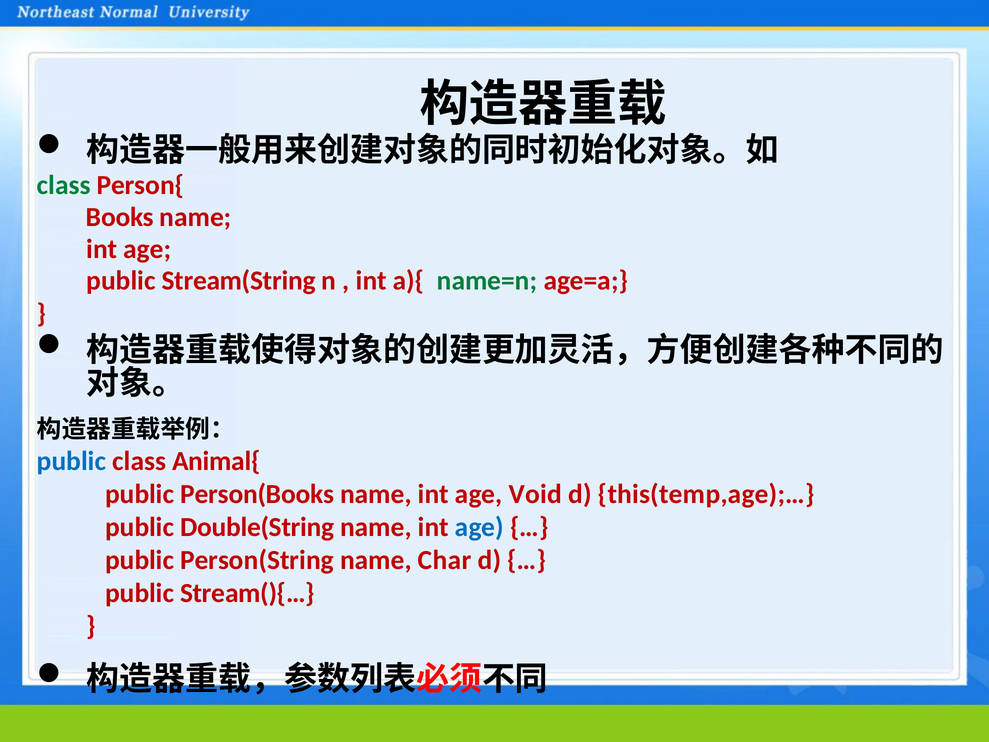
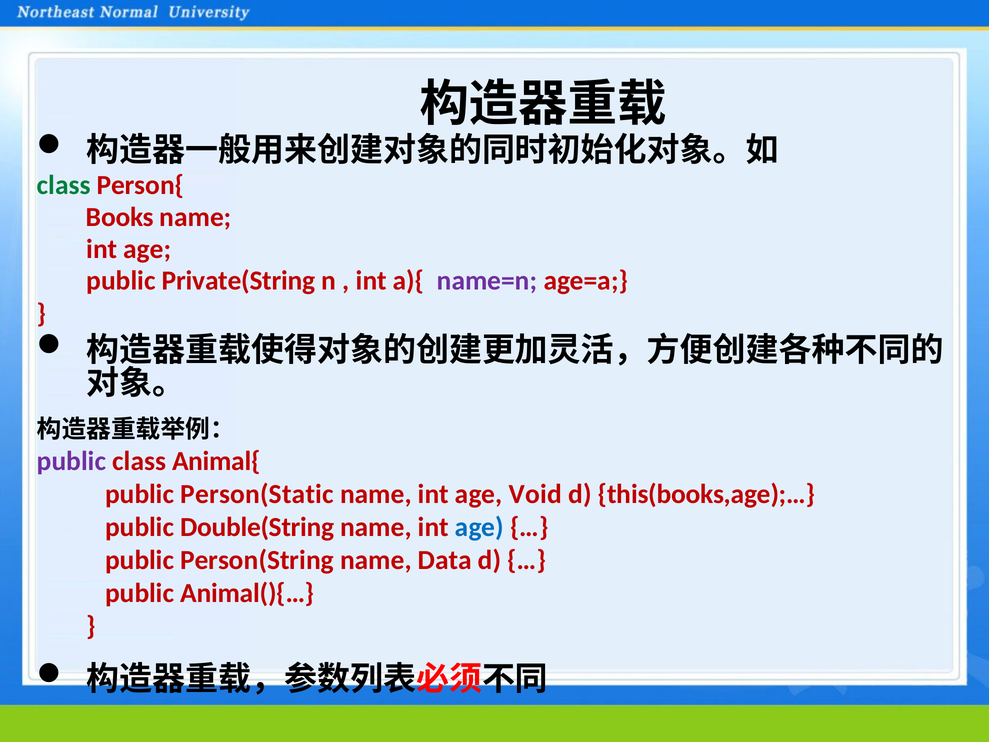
Stream(String: Stream(String -> Private(String (239, 281)
name=n colour: green -> purple (487, 281)
public colour: blue -> purple (72, 461)
Person(Books: Person(Books -> Person(Static (257, 494)
this(temp,age);…: this(temp,age);… -> this(books,age);… (707, 494)
Char: Char -> Data (445, 560)
Stream(){…: Stream(){… -> Animal(){… (247, 593)
